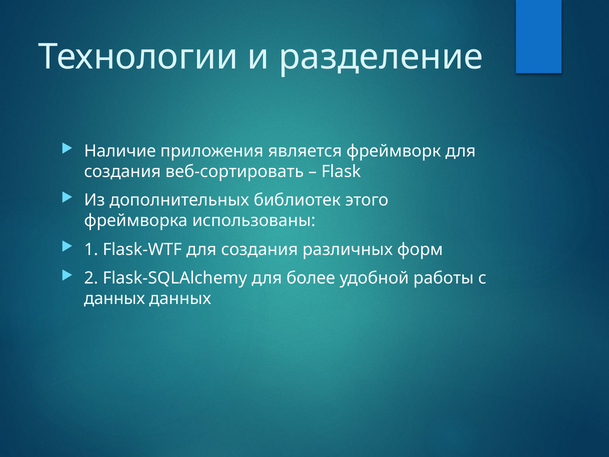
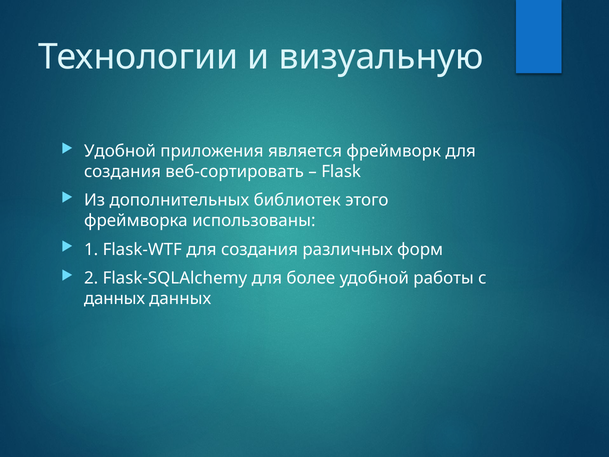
разделение: разделение -> визуальную (381, 57)
Наличие: Наличие -> Удобной (120, 151)
